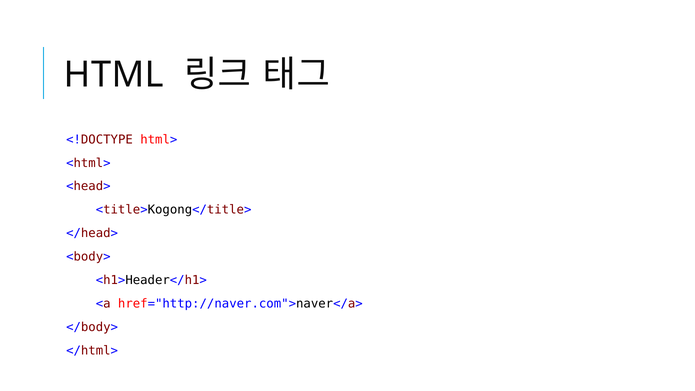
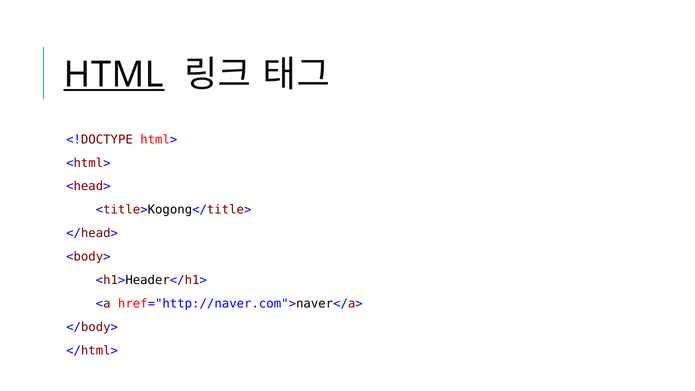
HTML underline: none -> present (114, 75)
